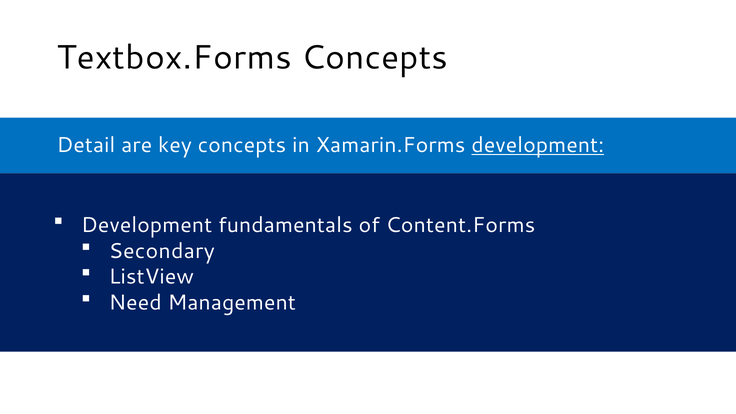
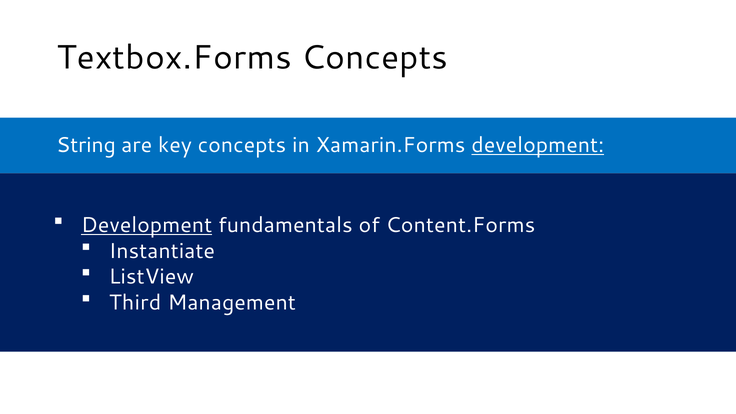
Detail: Detail -> String (86, 145)
Development underline: none -> present (147, 225)
Secondary: Secondary -> Instantiate (162, 251)
Need: Need -> Third (135, 303)
